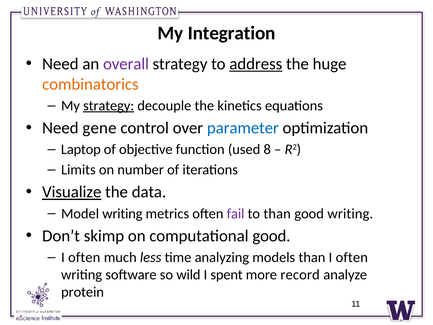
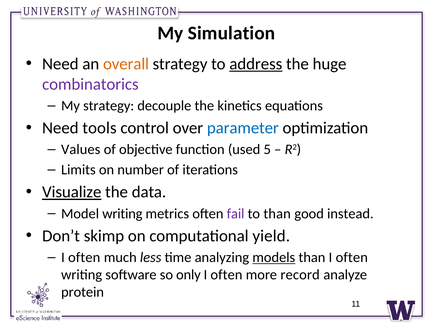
Integration: Integration -> Simulation (231, 33)
overall colour: purple -> orange (126, 64)
combinatorics colour: orange -> purple (90, 84)
strategy underline: present -> none (109, 106)
gene: gene -> tools (99, 128)
Laptop: Laptop -> Values (81, 149)
8: 8 -> 5 (267, 149)
good writing: writing -> instead (350, 213)
computational good: good -> yield (271, 236)
models underline: none -> present (274, 257)
wild: wild -> only (188, 275)
spent: spent -> often (226, 275)
